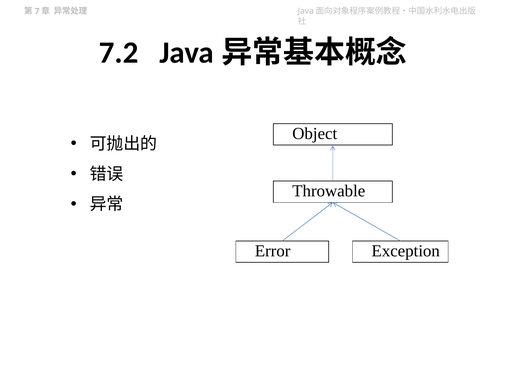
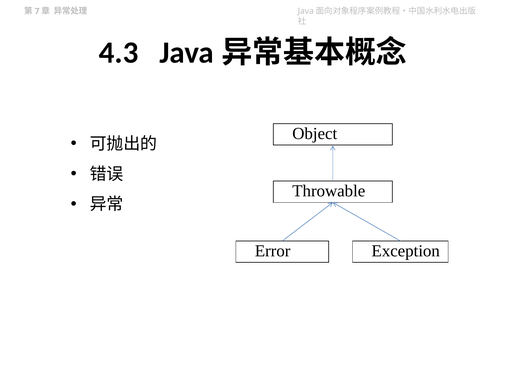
7.2: 7.2 -> 4.3 (119, 53)
